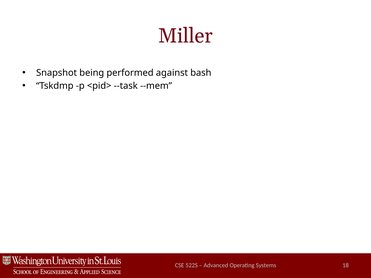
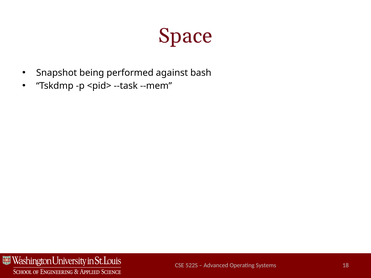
Miller: Miller -> Space (185, 36)
